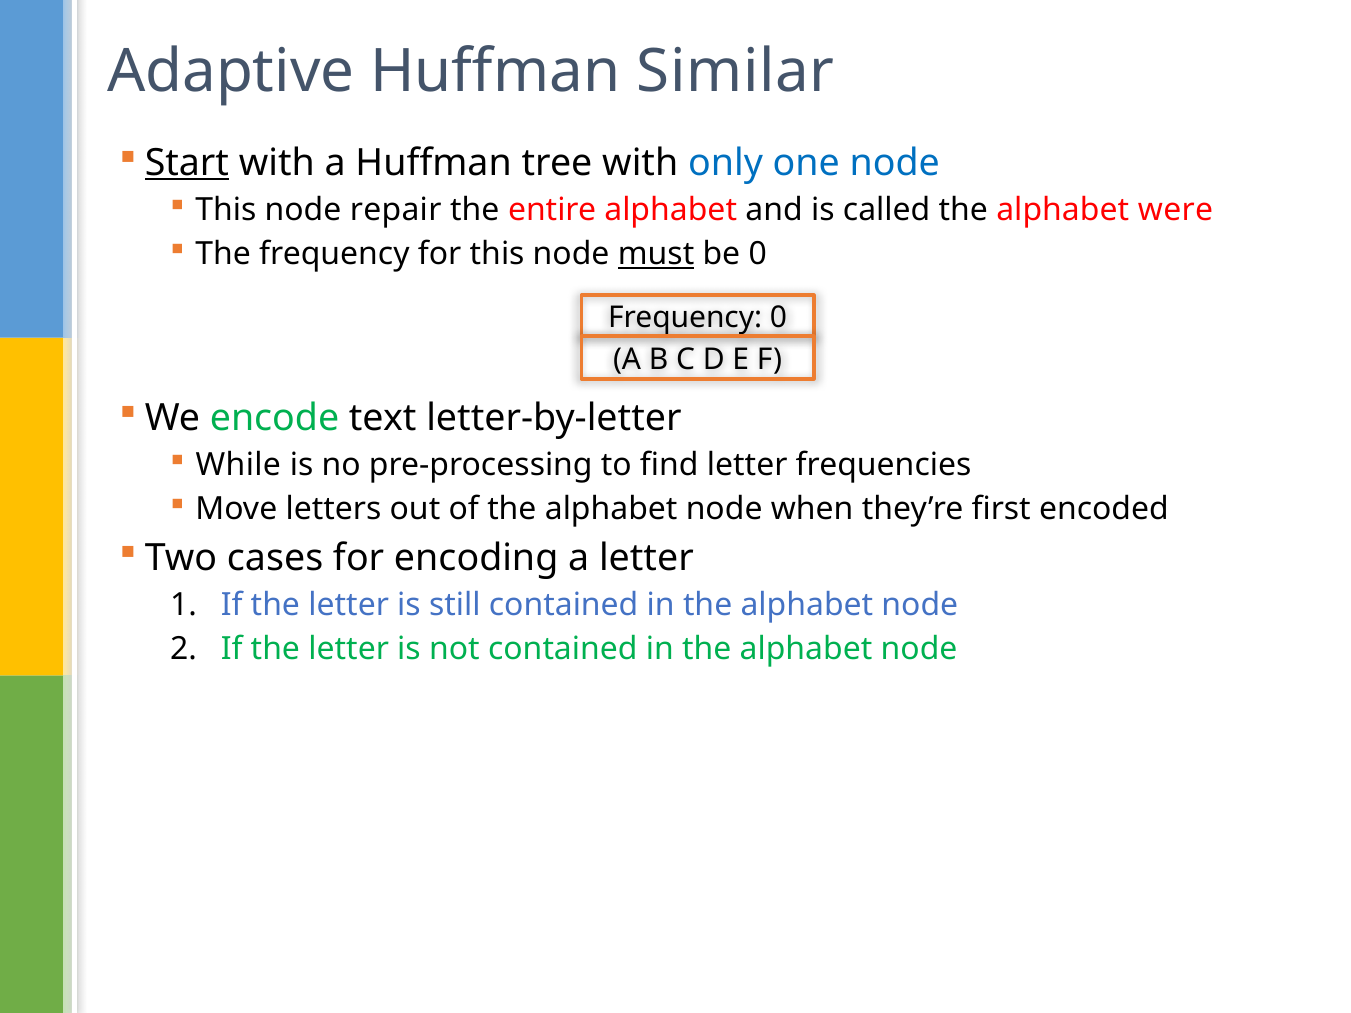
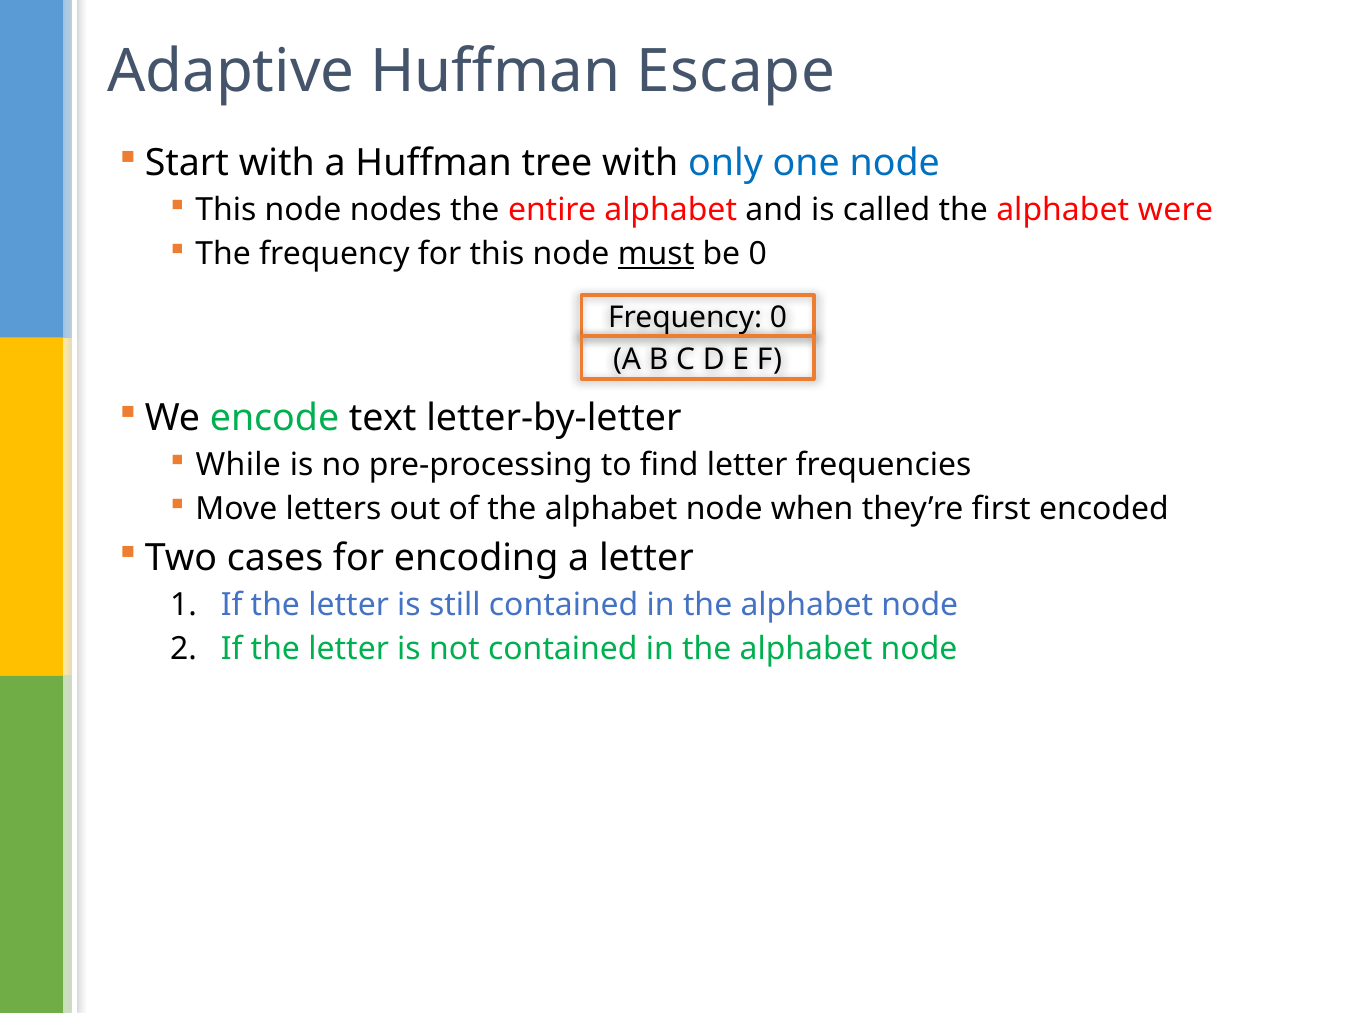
Similar: Similar -> Escape (736, 71)
Start underline: present -> none (187, 163)
repair: repair -> nodes (396, 210)
